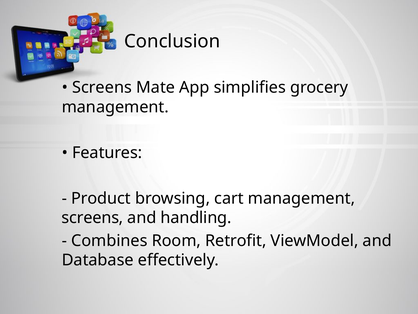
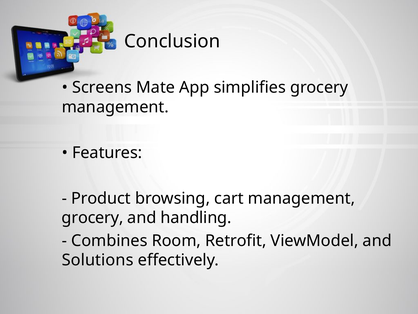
screens: screens -> grocery (92, 218)
Database: Database -> Solutions (98, 260)
